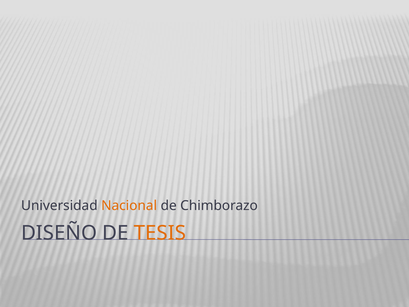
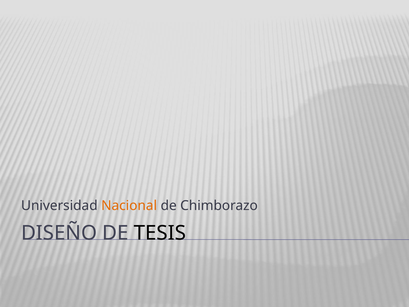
TESIS colour: orange -> black (160, 233)
